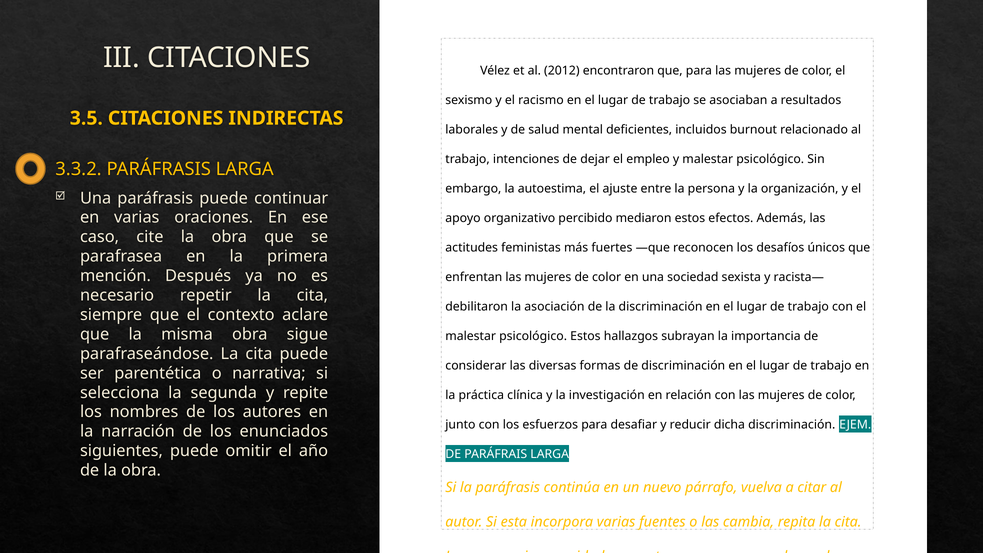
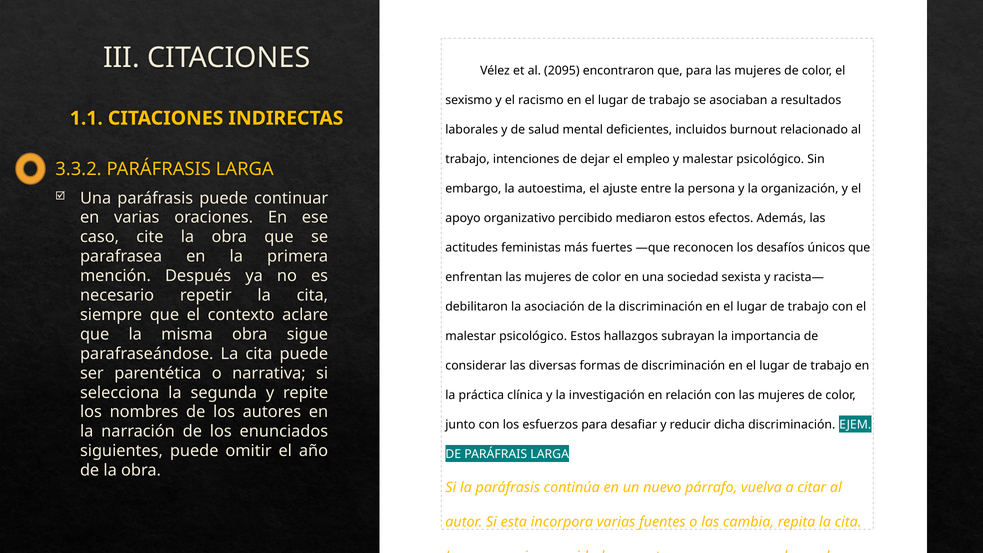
2012: 2012 -> 2095 (562, 71)
3.5: 3.5 -> 1.1 (86, 118)
